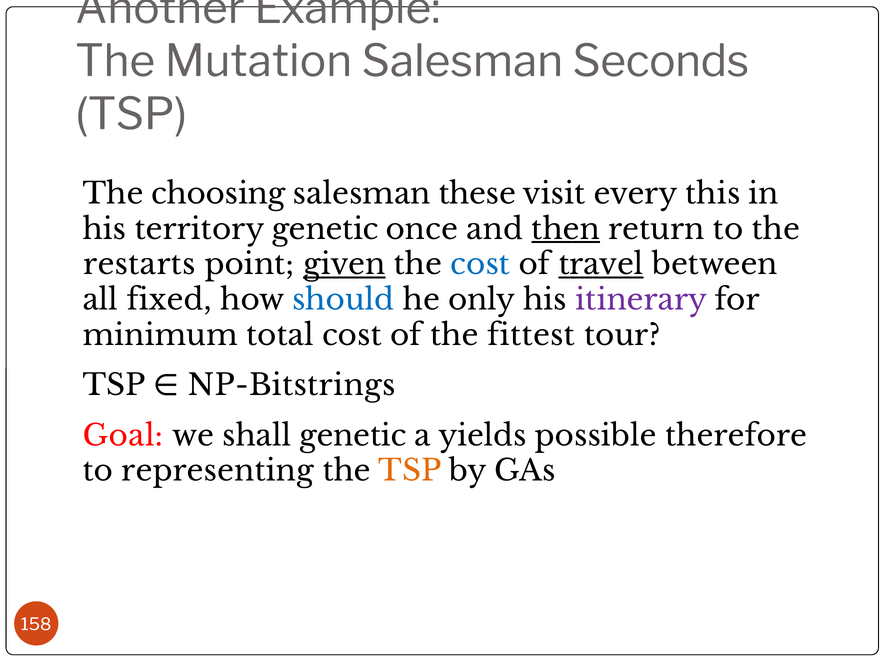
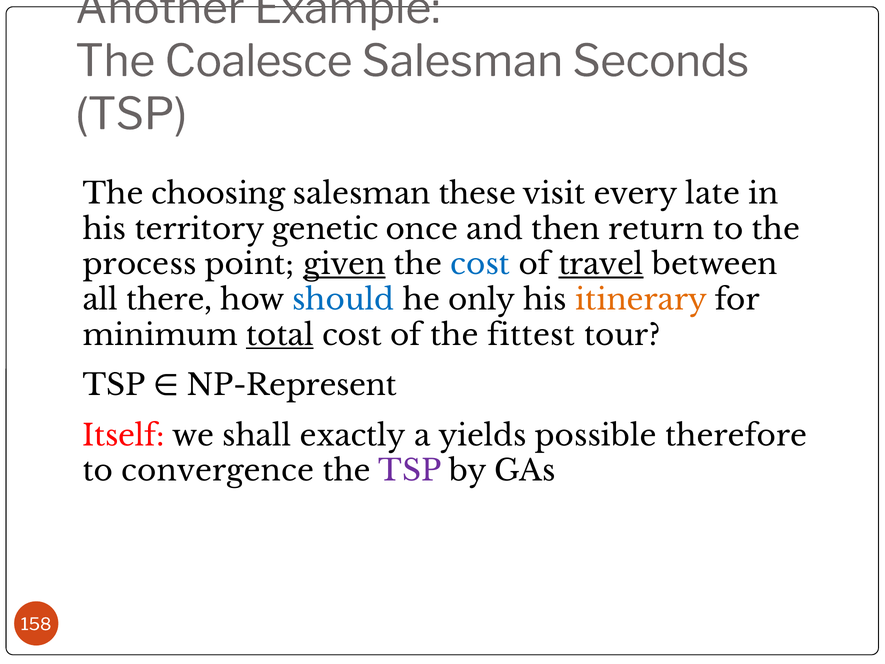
Mutation: Mutation -> Coalesce (259, 61)
this: this -> late (713, 194)
then underline: present -> none (566, 229)
restarts: restarts -> process (140, 265)
fixed: fixed -> there (169, 300)
itinerary colour: purple -> orange (641, 300)
total underline: none -> present (280, 335)
NP-Bitstrings: NP-Bitstrings -> NP-Represent (292, 386)
Goal: Goal -> Itself (123, 436)
shall genetic: genetic -> exactly (353, 436)
representing: representing -> convergence (218, 471)
TSP colour: orange -> purple (410, 471)
